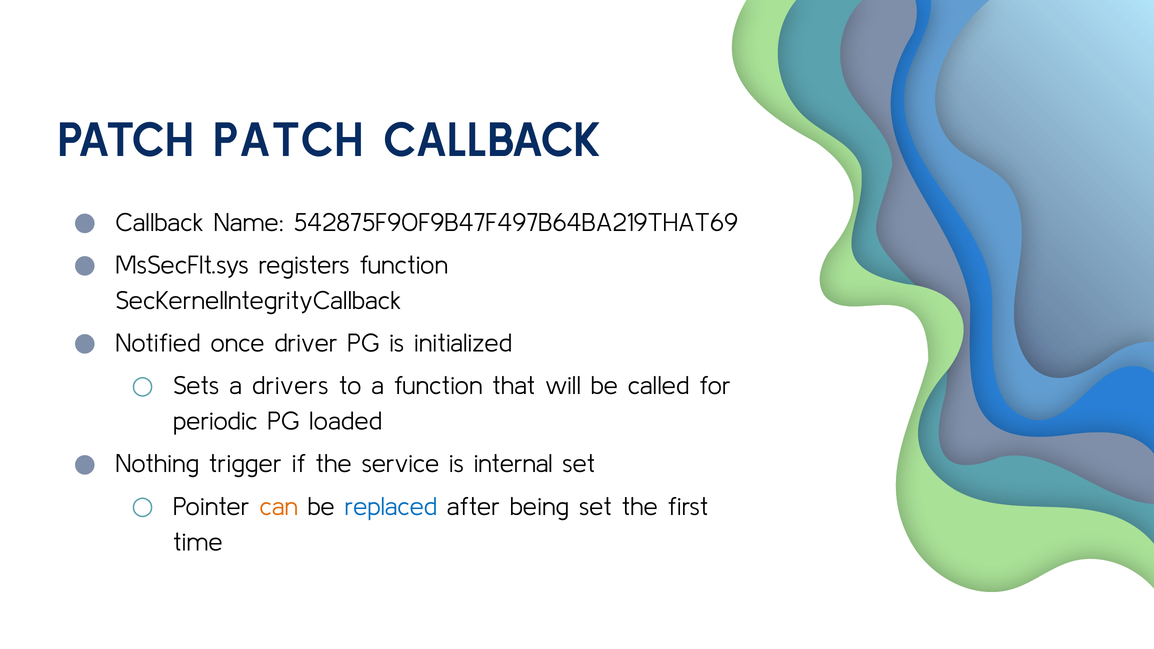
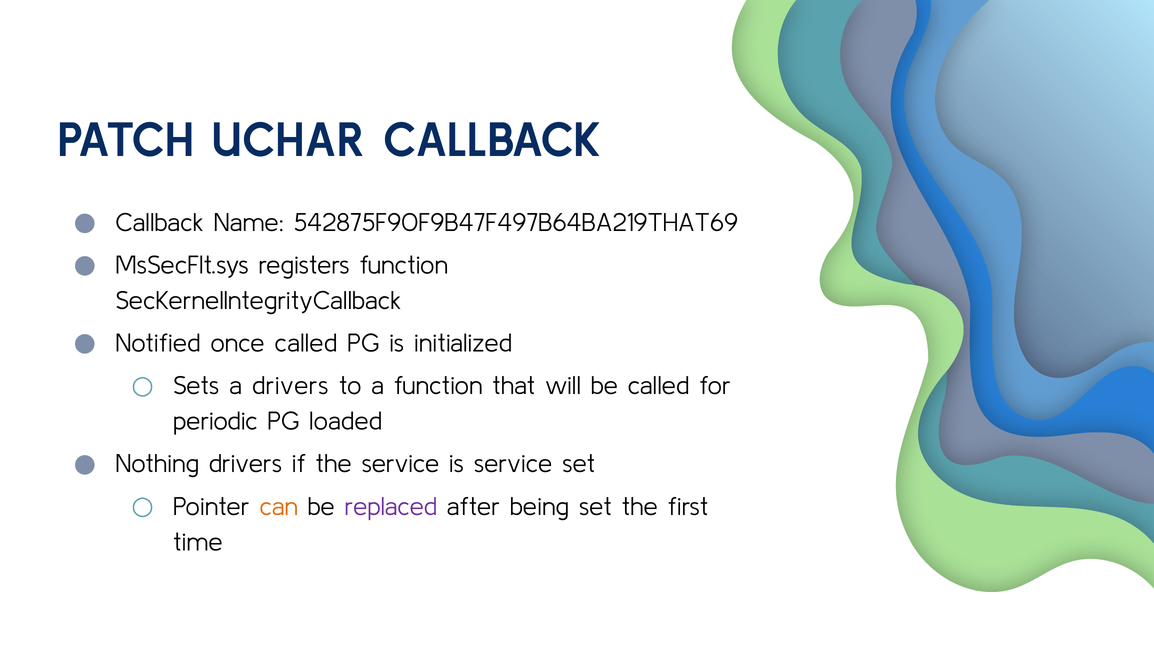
PATCH PATCH: PATCH -> UCHAR (288, 140)
once driver: driver -> called (306, 343)
Nothing trigger: trigger -> drivers (246, 464)
is internal: internal -> service (513, 464)
replaced colour: blue -> purple (391, 507)
